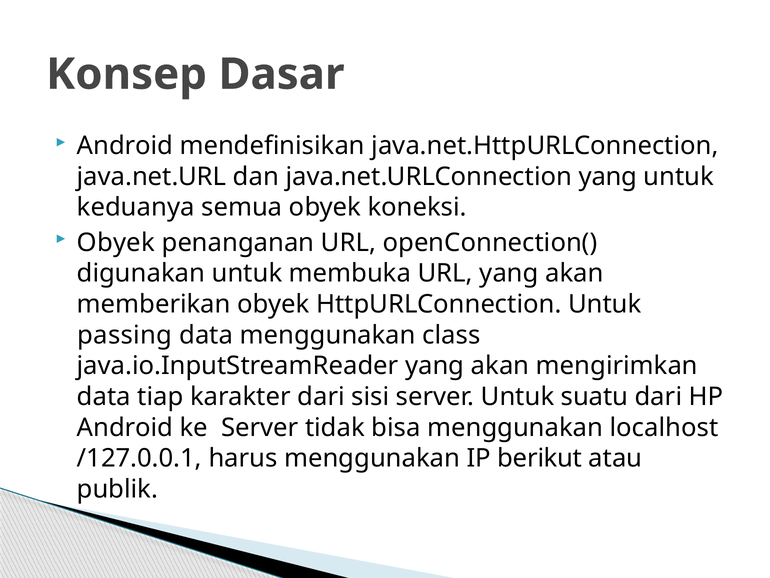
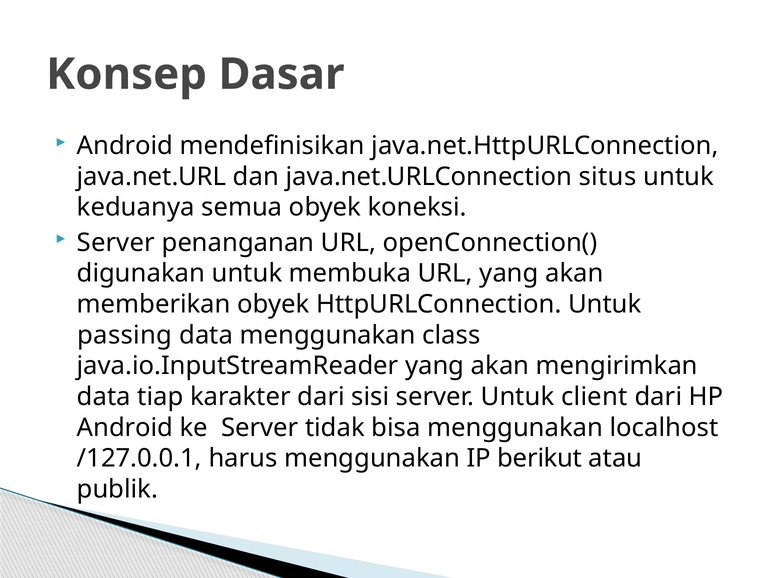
java.net.URLConnection yang: yang -> situs (608, 177)
Obyek: Obyek -> Server (116, 242)
suatu: suatu -> client (594, 396)
